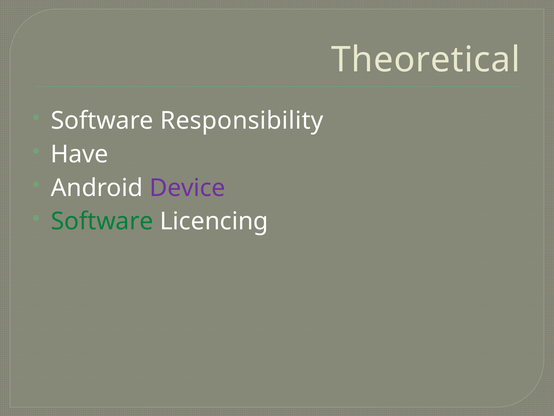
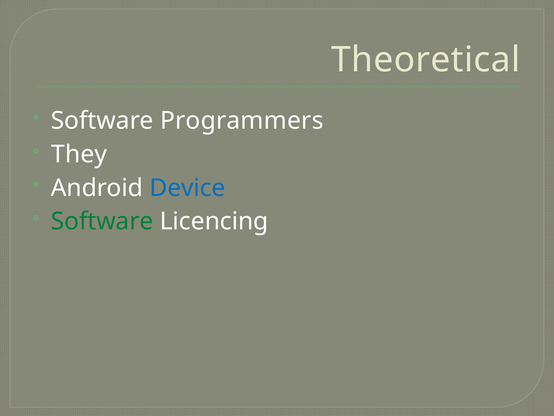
Responsibility: Responsibility -> Programmers (242, 121)
Have: Have -> They (79, 154)
Device colour: purple -> blue (187, 188)
